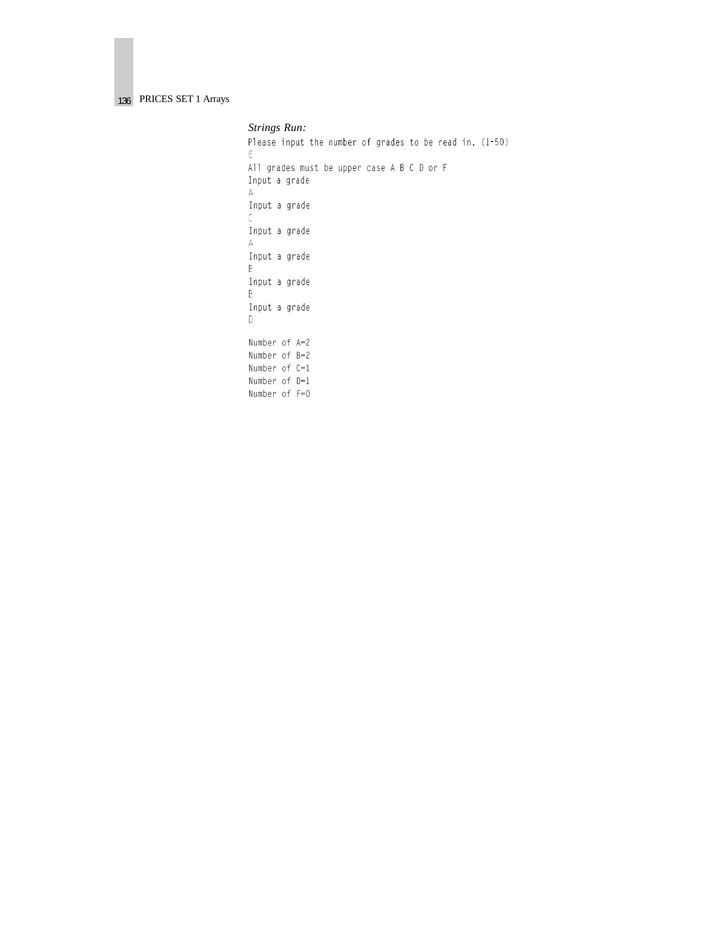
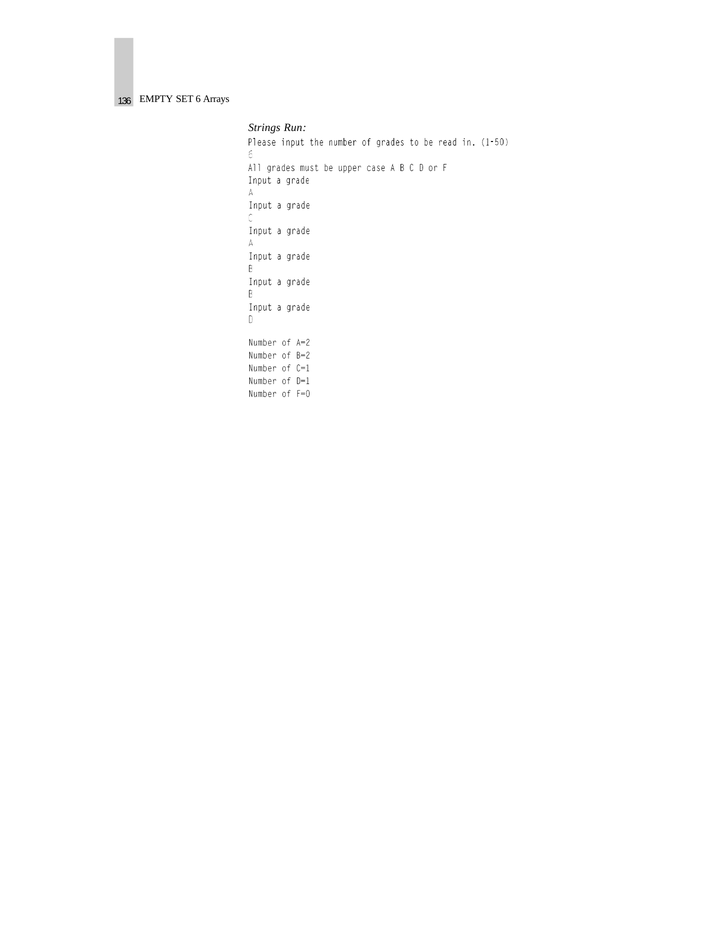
PRICES: PRICES -> EMPTY (156, 99)
1: 1 -> 6 (198, 99)
